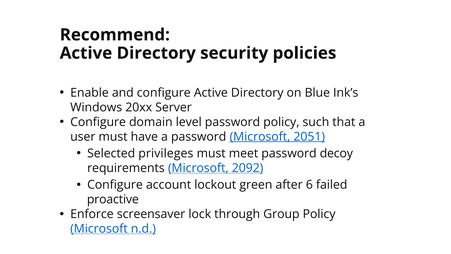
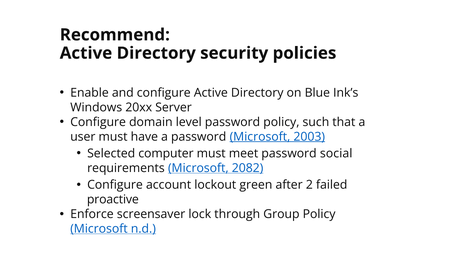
2051: 2051 -> 2003 (309, 137)
privileges: privileges -> computer (166, 153)
decoy: decoy -> social (336, 153)
2092: 2092 -> 2082 (248, 168)
6: 6 -> 2 (309, 185)
